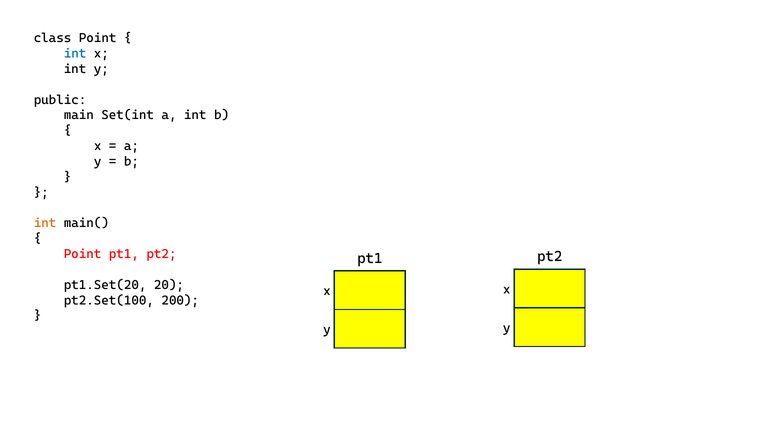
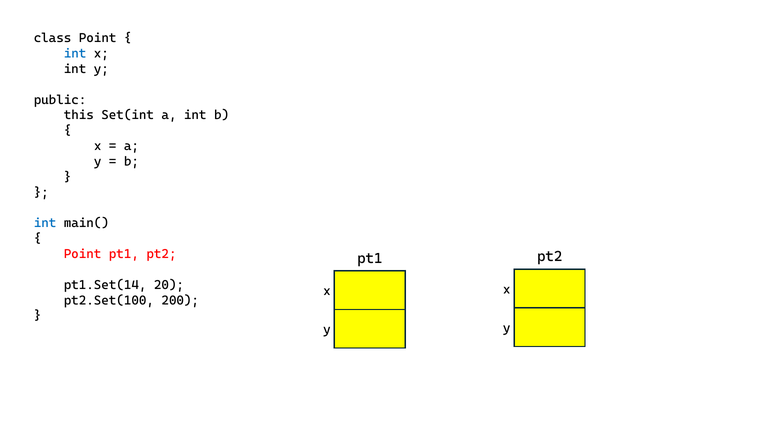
main: main -> this (79, 115)
int colour: orange -> blue (45, 223)
pt1.Set(20: pt1.Set(20 -> pt1.Set(14 (105, 285)
